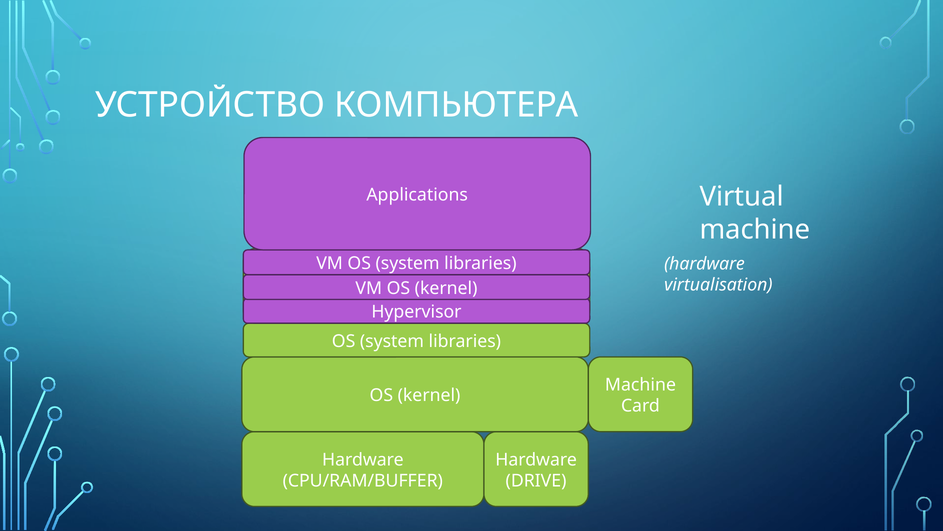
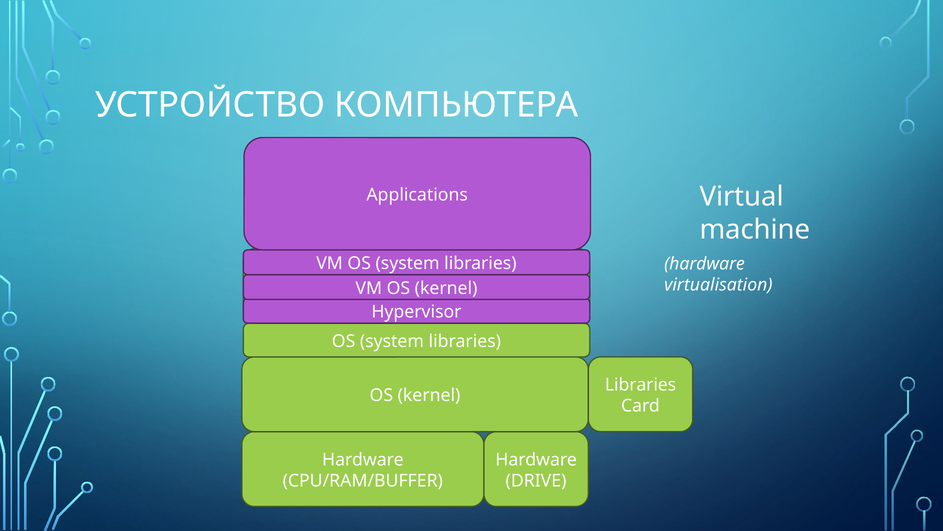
Machine: Machine -> Libraries (641, 384)
